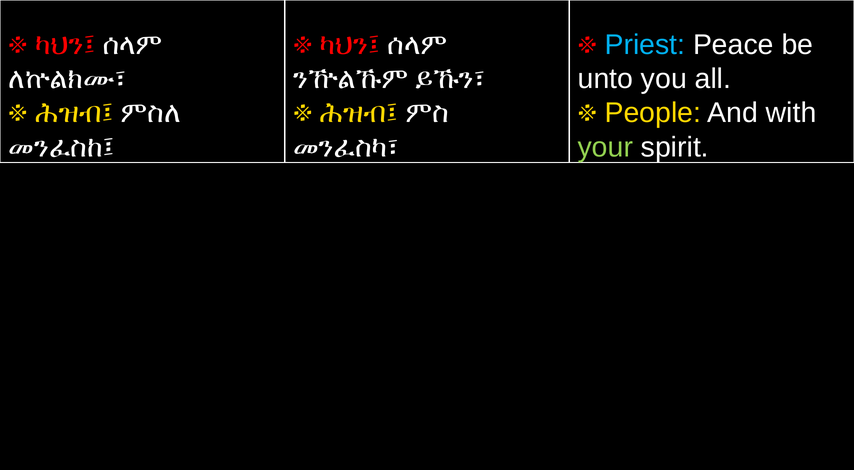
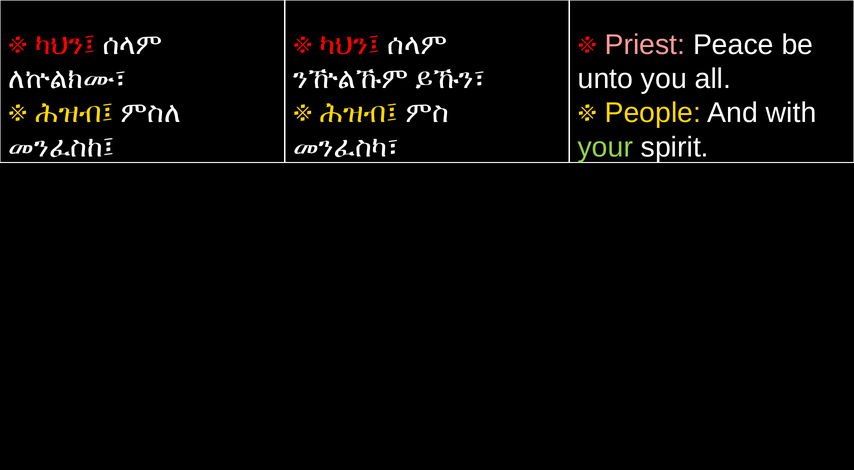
Priest colour: light blue -> pink (645, 45)
